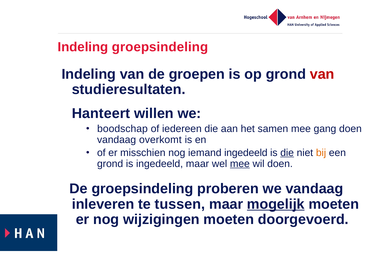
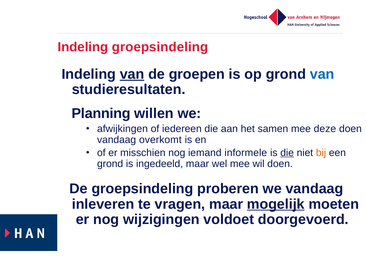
van underline: none -> present (132, 74)
van colour: red -> blue (322, 74)
Hanteert: Hanteert -> Planning (101, 114)
boodschap: boodschap -> afwijkingen (122, 129)
gang: gang -> deze (325, 129)
iemand ingedeeld: ingedeeld -> informele (246, 153)
mee underline: present -> none (240, 164)
tussen: tussen -> vragen (180, 204)
wijzigingen moeten: moeten -> voldoet (229, 220)
